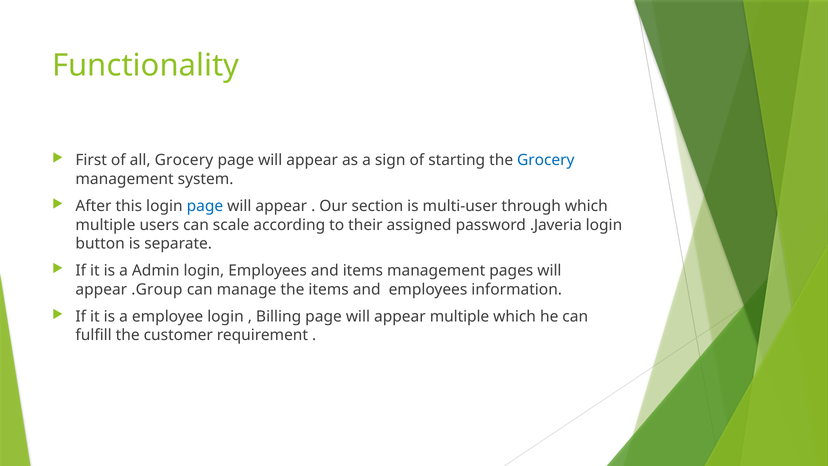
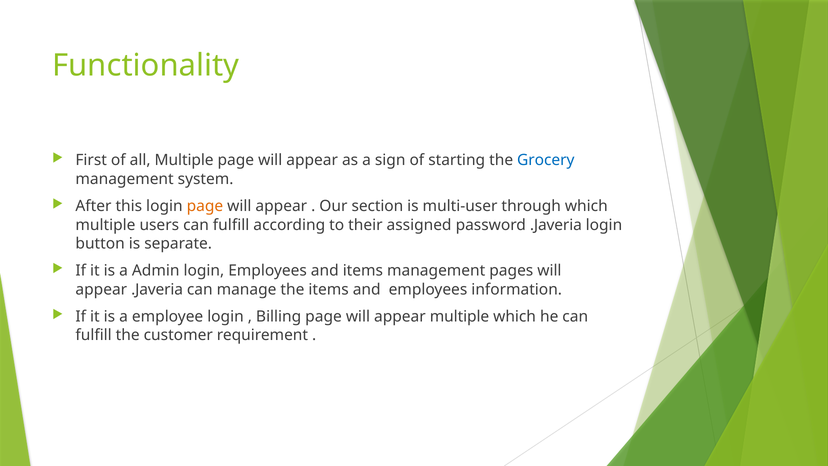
all Grocery: Grocery -> Multiple (184, 160)
page colour: blue -> orange (205, 206)
users can scale: scale -> fulfill (231, 225)
appear .Group: .Group -> .Javeria (157, 289)
